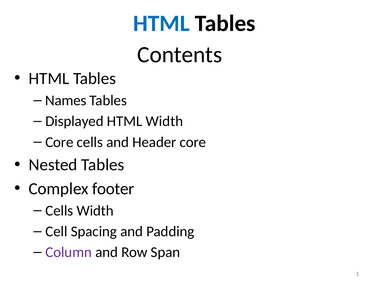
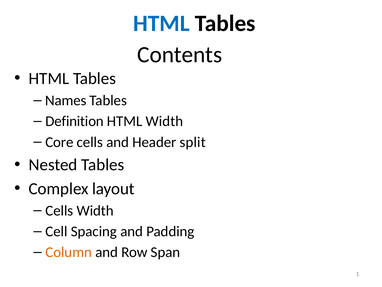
Displayed: Displayed -> Definition (75, 121)
Header core: core -> split (193, 142)
footer: footer -> layout (113, 188)
Column colour: purple -> orange (69, 252)
